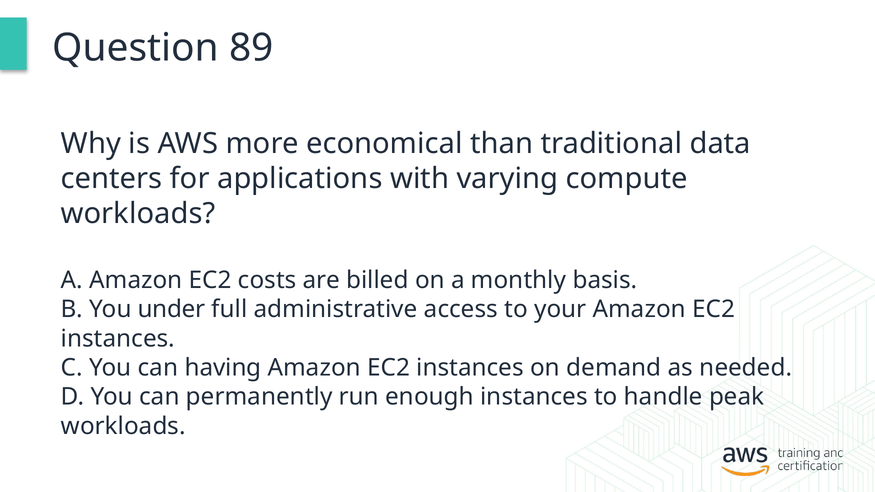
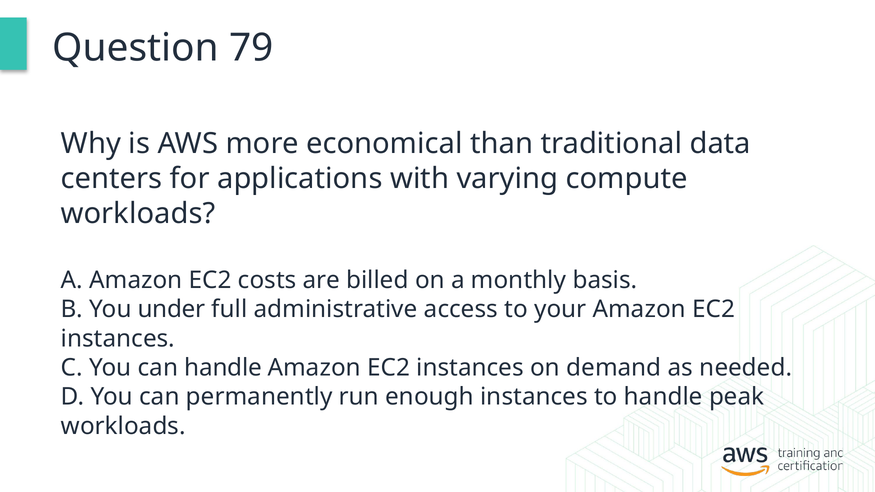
89: 89 -> 79 (251, 48)
can having: having -> handle (223, 368)
